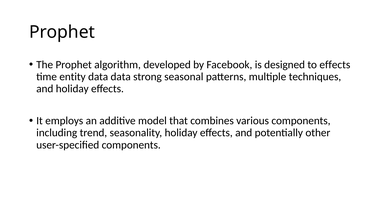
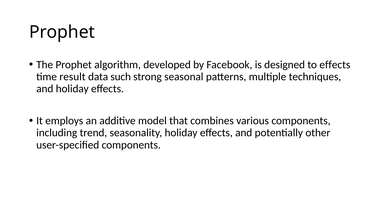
entity: entity -> result (72, 77)
data data: data -> such (121, 77)
